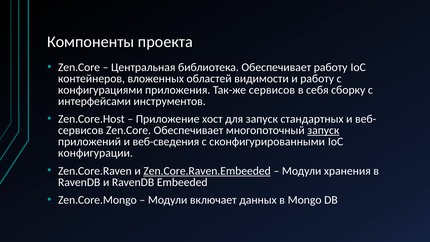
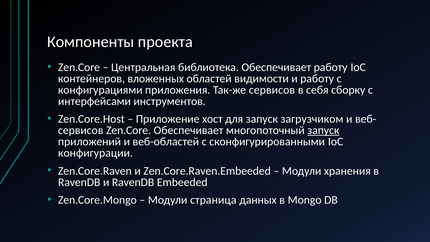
стандартных: стандартных -> загрузчиком (312, 119)
веб-сведения: веб-сведения -> веб-областей (166, 142)
Zen.Core.Raven.Embeeded underline: present -> none (207, 171)
включает: включает -> страница (213, 200)
